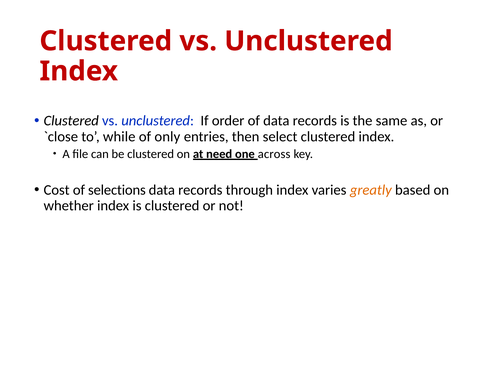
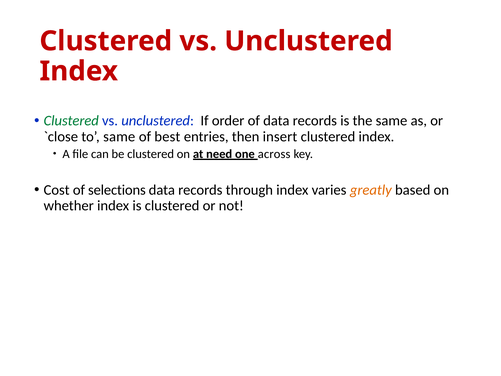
Clustered colour: black -> green (71, 121)
to while: while -> same (119, 137)
only: only -> best (167, 137)
select: select -> insert (280, 137)
